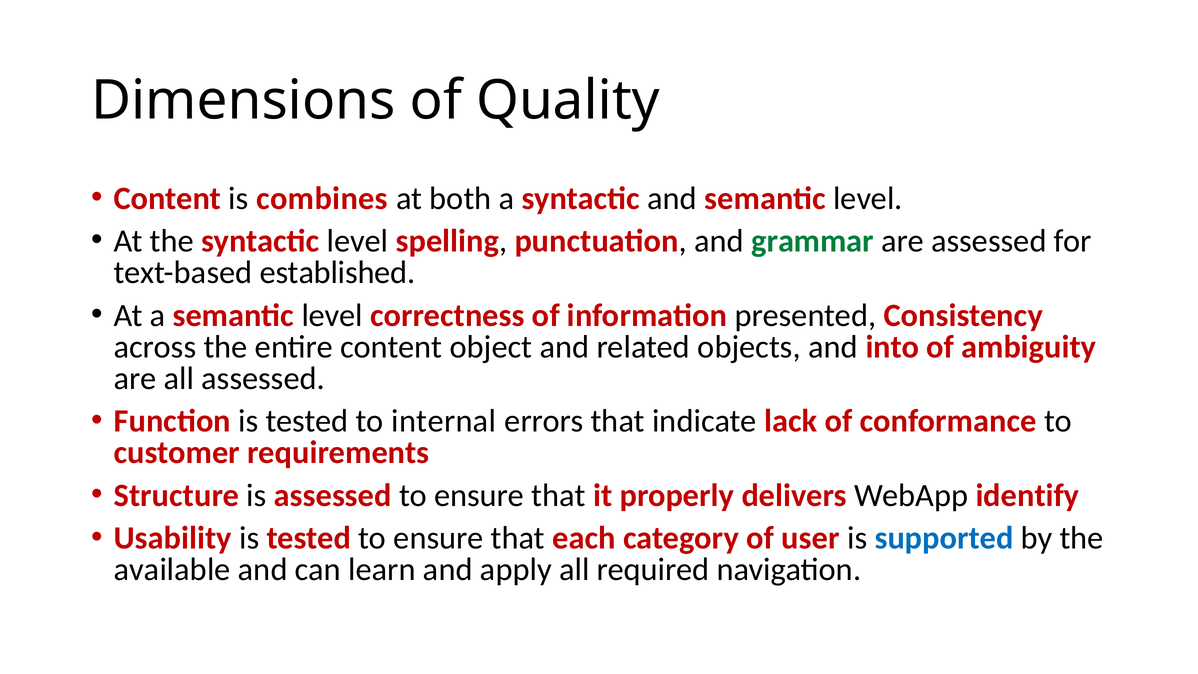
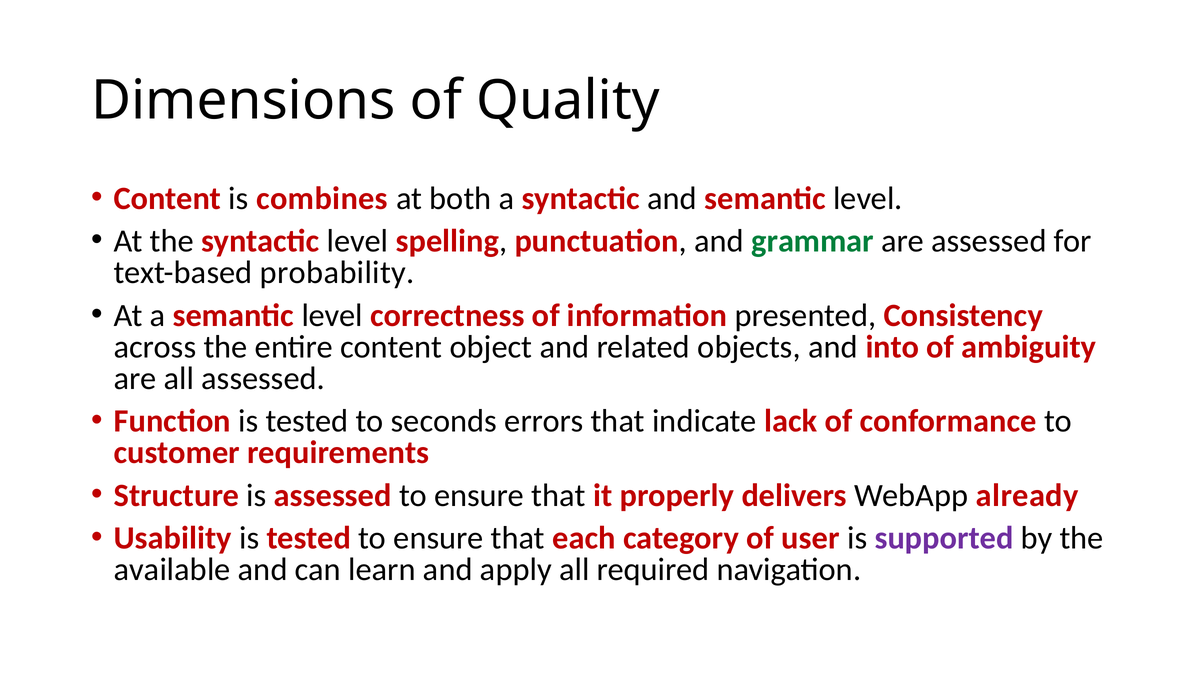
established: established -> probability (337, 273)
internal: internal -> seconds (444, 421)
identify: identify -> already (1027, 495)
supported colour: blue -> purple (944, 538)
